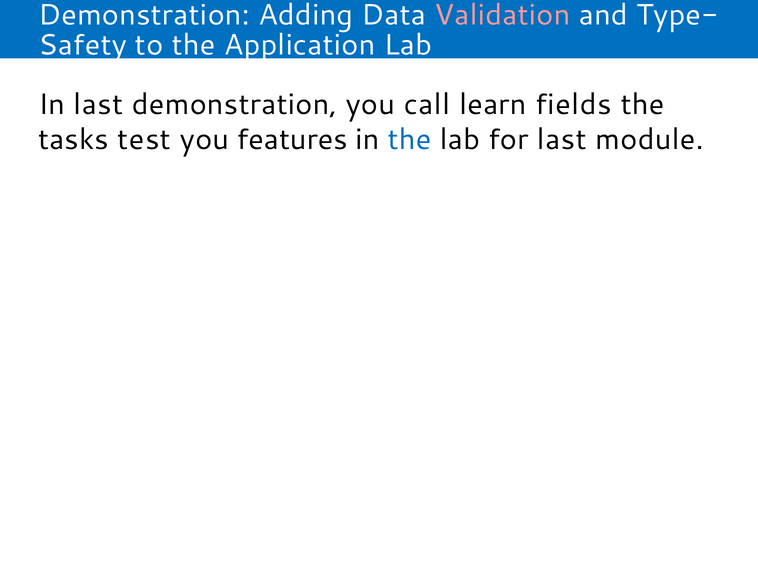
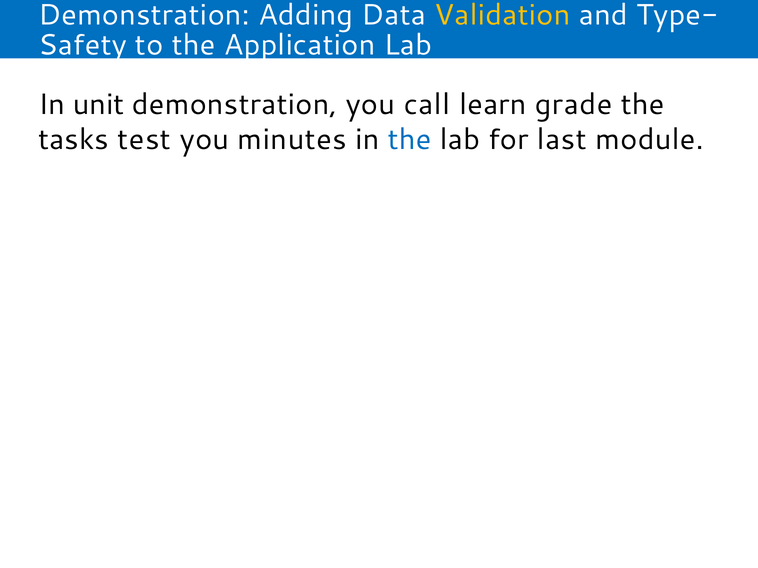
Validation colour: pink -> yellow (502, 15)
In last: last -> unit (99, 104)
fields: fields -> grade (574, 104)
features: features -> minutes (292, 140)
